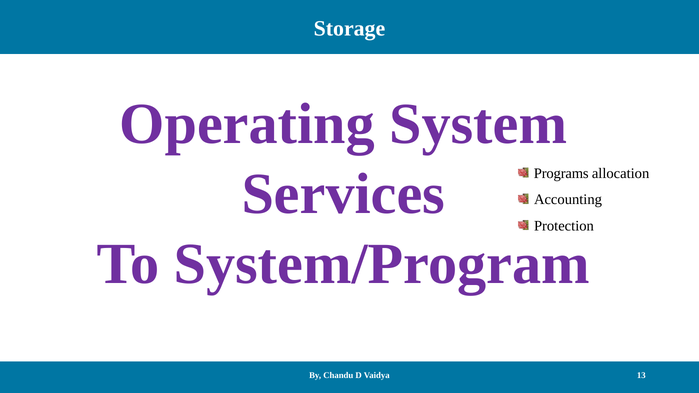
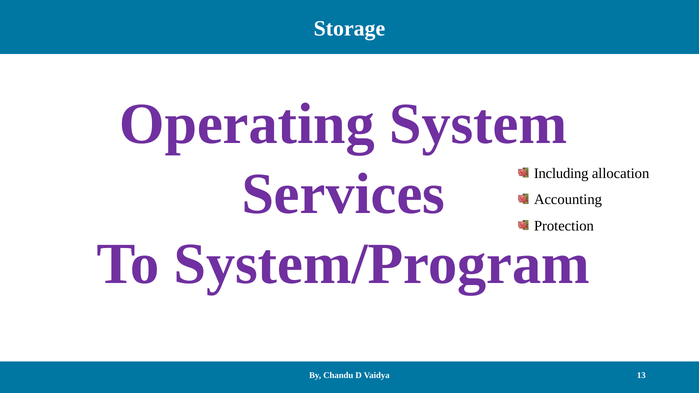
Programs: Programs -> Including (561, 173)
